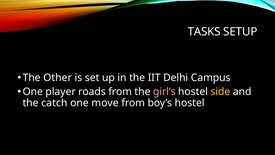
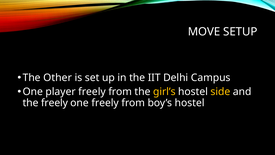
TASKS: TASKS -> MOVE (204, 32)
player roads: roads -> freely (92, 92)
girl’s colour: pink -> yellow (164, 92)
the catch: catch -> freely (55, 103)
one move: move -> freely (105, 103)
